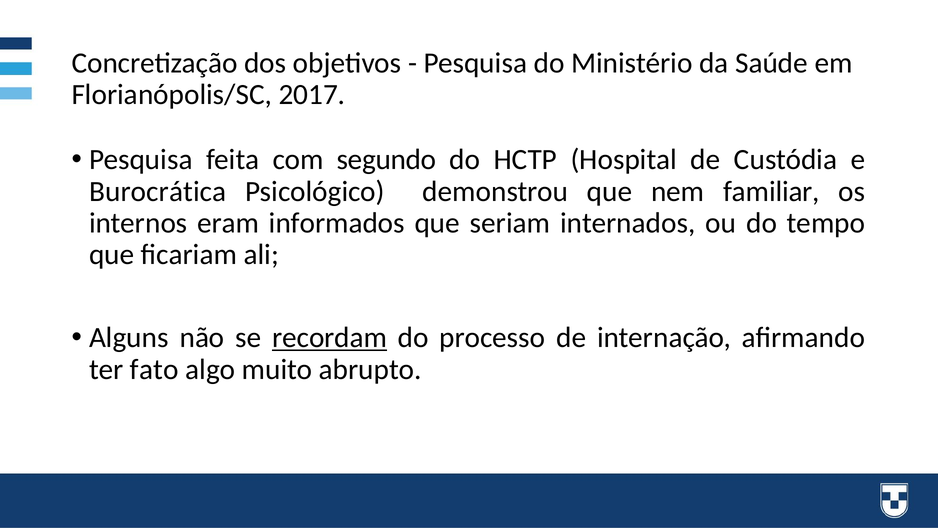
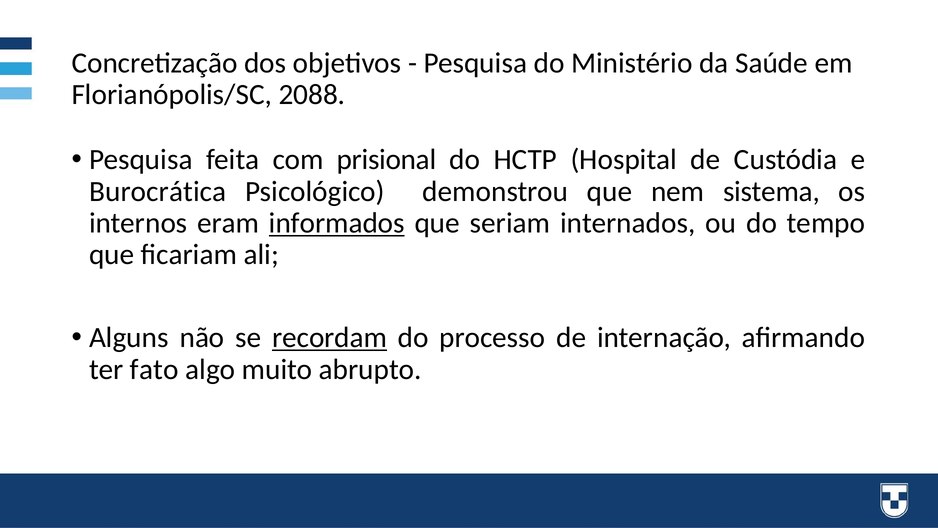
2017: 2017 -> 2088 (312, 95)
segundo: segundo -> prisional (387, 160)
familiar: familiar -> sistema (772, 191)
informados underline: none -> present (337, 223)
